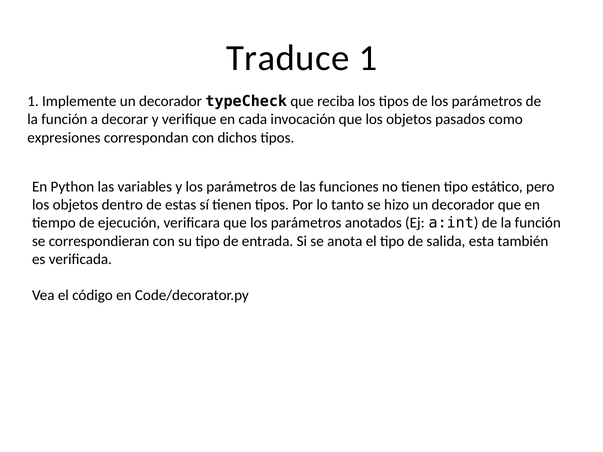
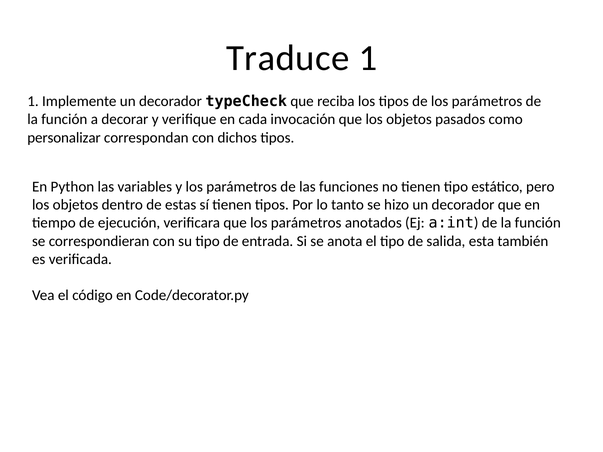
expresiones: expresiones -> personalizar (64, 138)
